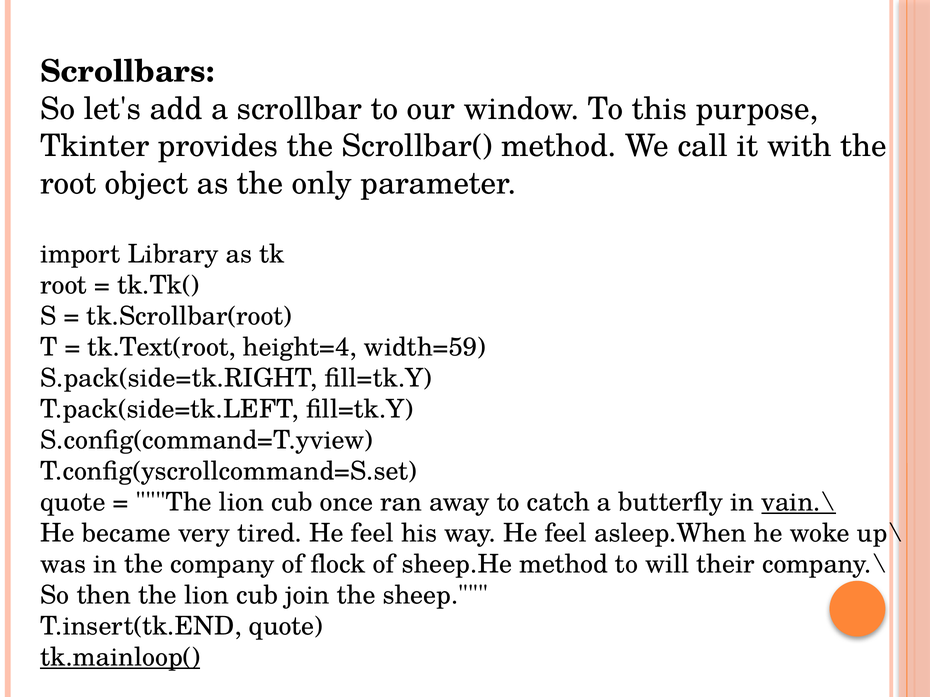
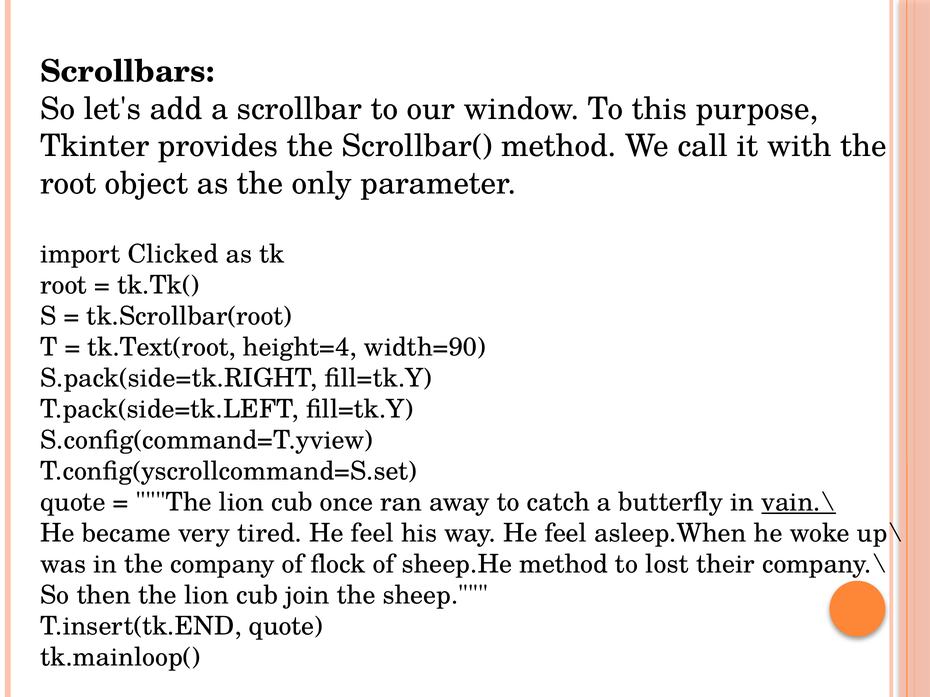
Library: Library -> Clicked (173, 254)
width=59: width=59 -> width=90 (425, 347)
will: will -> lost (667, 564)
tk.mainloop( underline: present -> none (120, 658)
